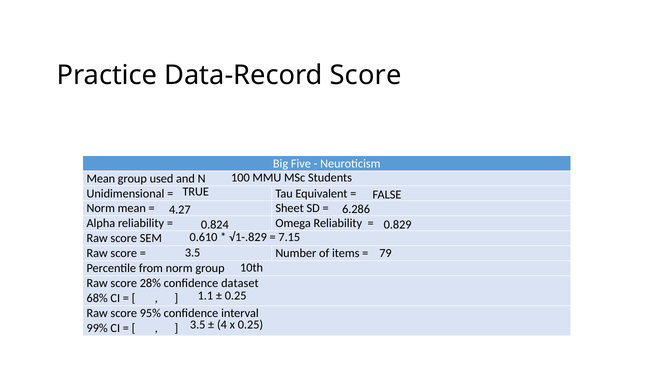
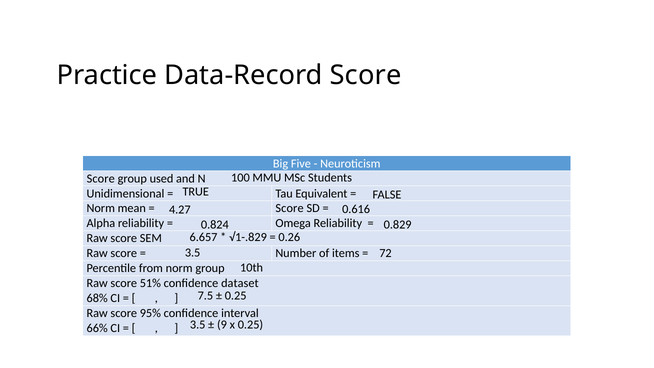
Mean: Mean -> Score (101, 178)
Sheet: Sheet -> Score (290, 208)
6.286: 6.286 -> 0.616 (356, 209)
0.610: 0.610 -> 6.657 (203, 237)
7.15: 7.15 -> 0.26 (289, 237)
79: 79 -> 72 (385, 253)
28%: 28% -> 51% (150, 283)
1.1: 1.1 -> 7.5 (205, 295)
4: 4 -> 9 (222, 325)
99%: 99% -> 66% (97, 328)
